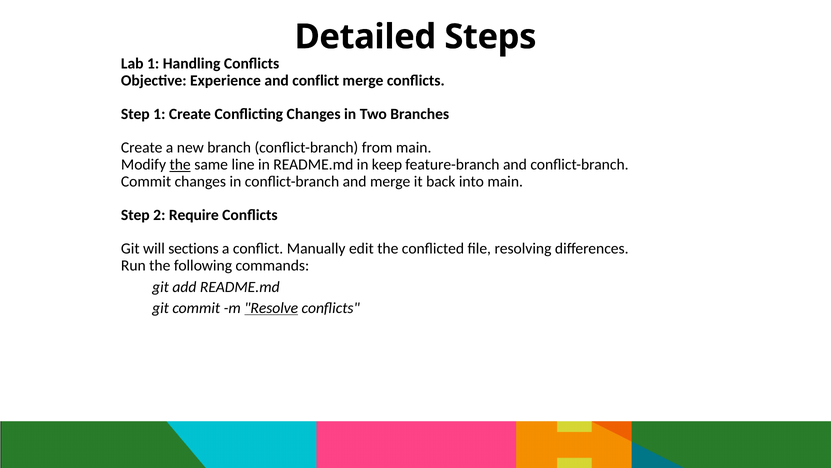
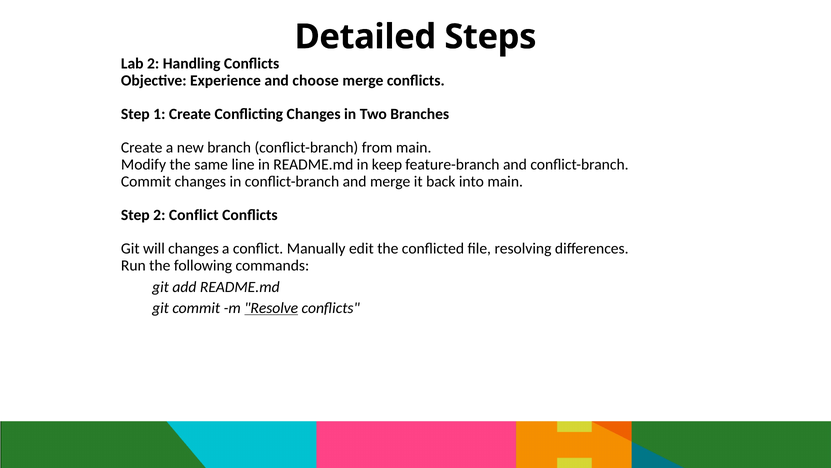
Lab 1: 1 -> 2 (153, 63)
and conflict: conflict -> choose (316, 80)
the underline: present -> none (180, 164)
2 Require: Require -> Conflict (194, 215)
will sections: sections -> changes (194, 249)
